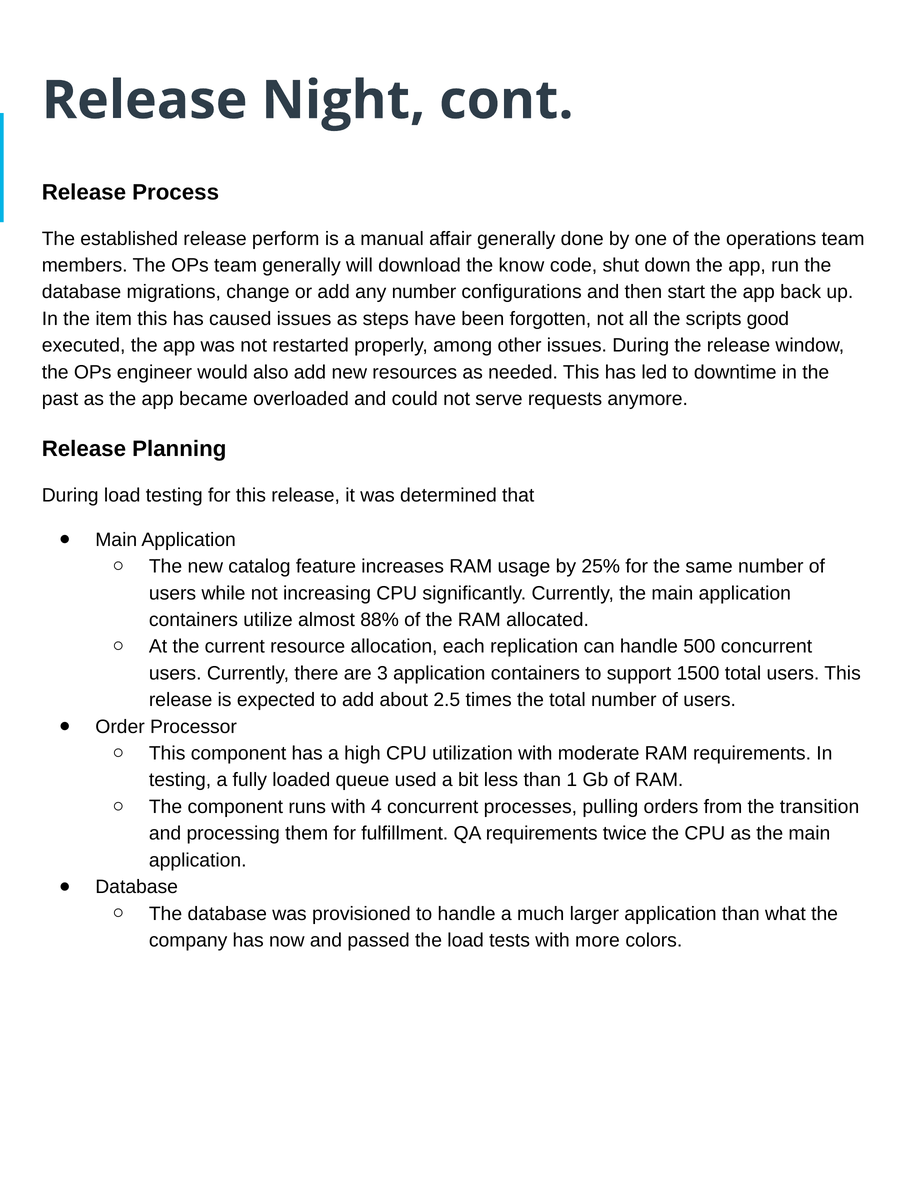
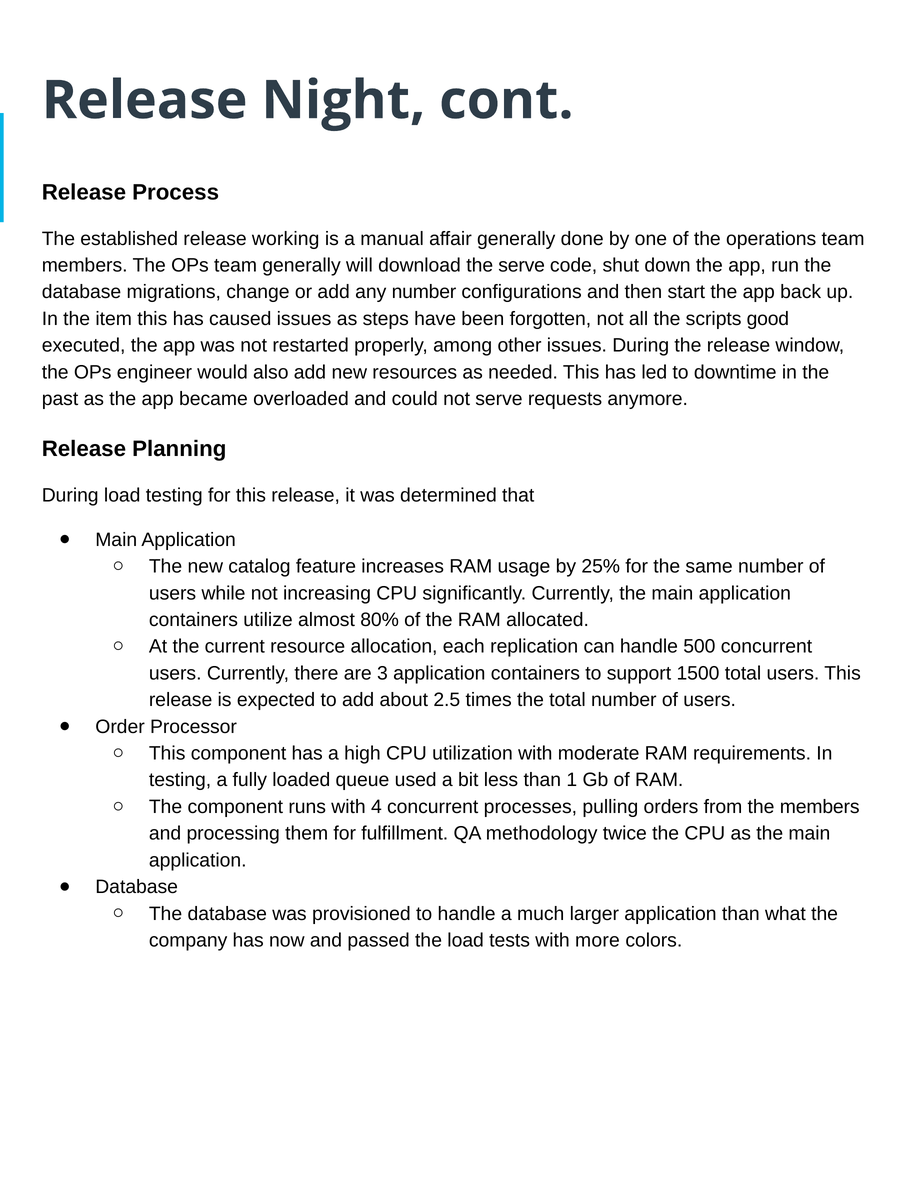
perform: perform -> working (286, 239)
the know: know -> serve (522, 265)
88%: 88% -> 80% (380, 620)
the transition: transition -> members (820, 807)
QA requirements: requirements -> methodology (542, 833)
